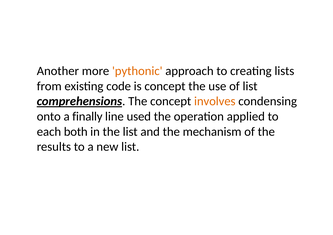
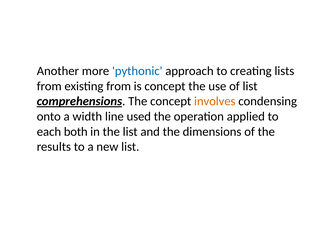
pythonic colour: orange -> blue (137, 71)
existing code: code -> from (119, 86)
finally: finally -> width (87, 117)
mechanism: mechanism -> dimensions (212, 132)
